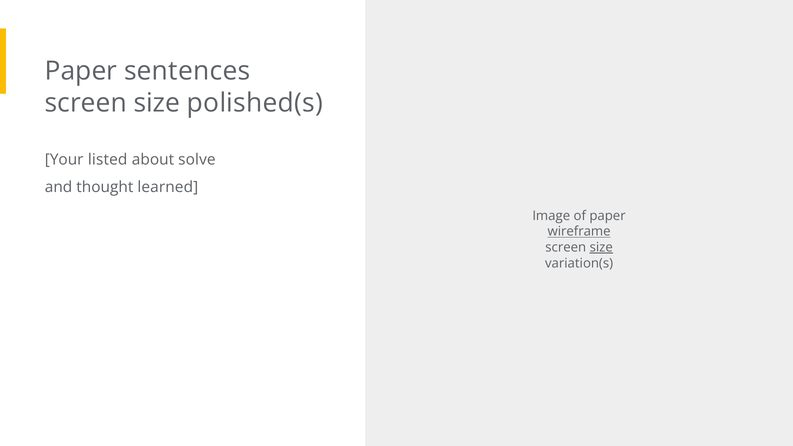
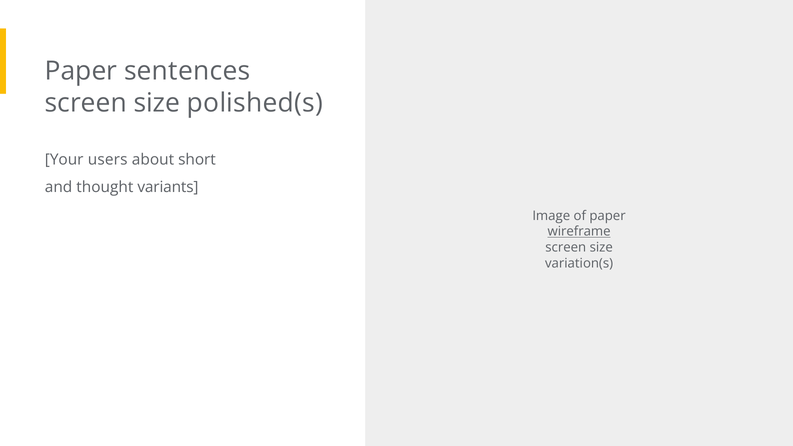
listed: listed -> users (108, 160)
solve: solve -> short (197, 160)
learned: learned -> variants (168, 187)
size underline: present -> none (601, 247)
